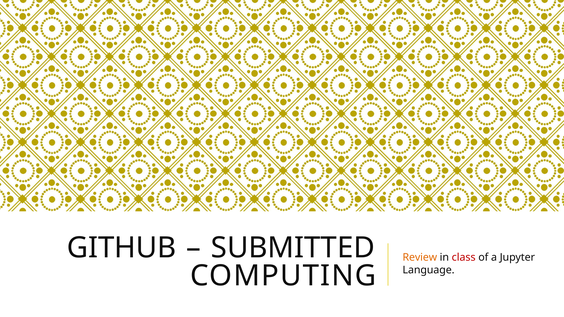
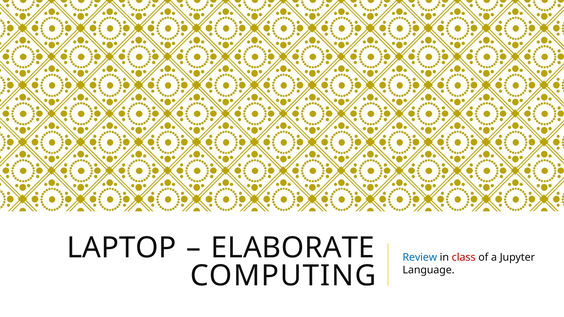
GITHUB: GITHUB -> LAPTOP (122, 248)
SUBMITTED: SUBMITTED -> ELABORATE (293, 248)
Review colour: orange -> blue (420, 258)
